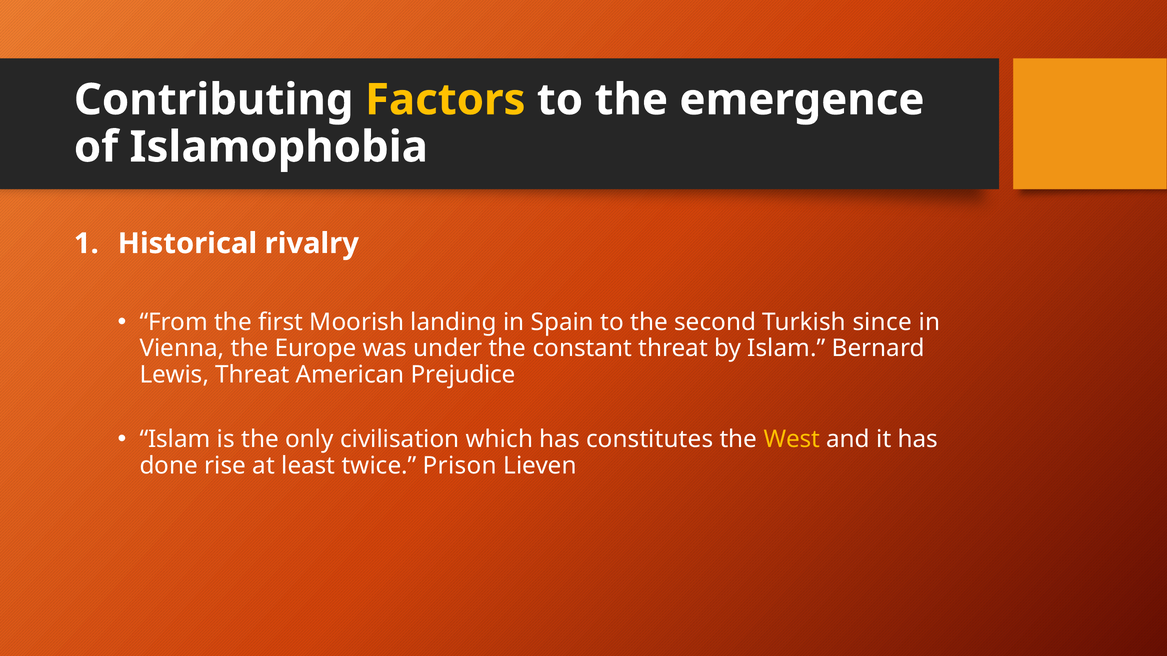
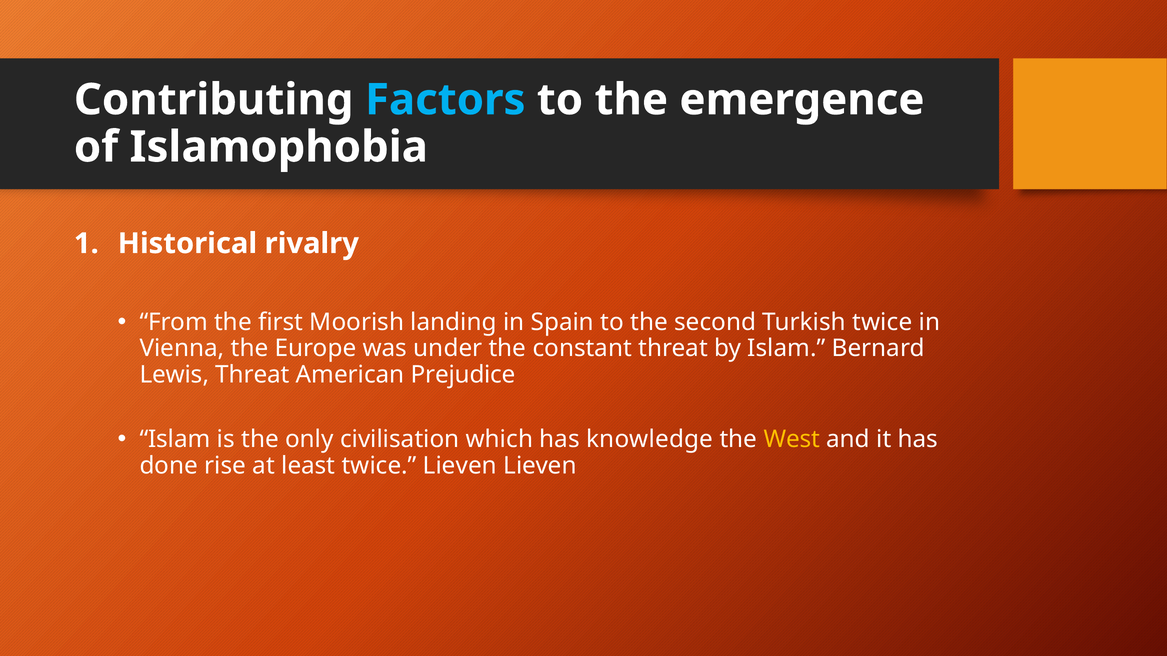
Factors colour: yellow -> light blue (445, 100)
Turkish since: since -> twice (882, 322)
constitutes: constitutes -> knowledge (650, 440)
twice Prison: Prison -> Lieven (460, 466)
